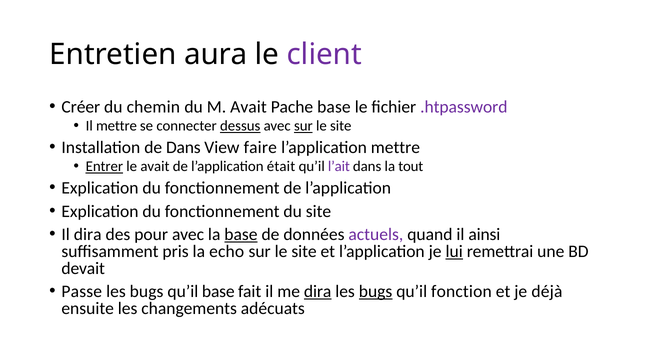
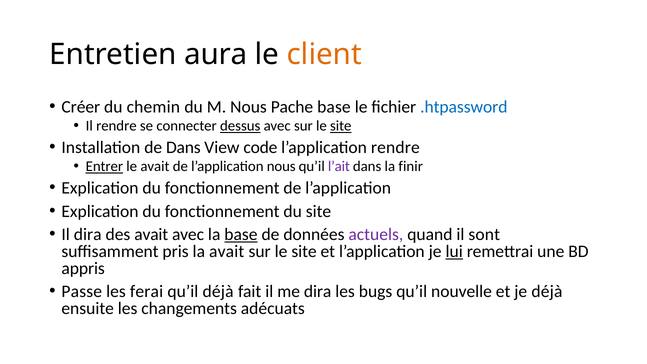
client colour: purple -> orange (324, 54)
M Avait: Avait -> Nous (249, 107)
.htpassword colour: purple -> blue (464, 107)
Il mettre: mettre -> rendre (116, 126)
sur underline: present -> none (303, 126)
site underline: none -> present (341, 126)
faire: faire -> code (260, 148)
l’application mettre: mettre -> rendre (395, 148)
l’application était: était -> nous (281, 166)
tout: tout -> finir (411, 166)
des pour: pour -> avait (151, 234)
ainsi: ainsi -> sont (484, 234)
la echo: echo -> avait (227, 251)
devait: devait -> appris (83, 268)
bugs: bugs -> ferai (147, 291)
qu’il base: base -> déjà (218, 291)
dira underline: present -> none (318, 291)
bugs underline: present -> none (376, 291)
fonction: fonction -> nouvelle (462, 291)
